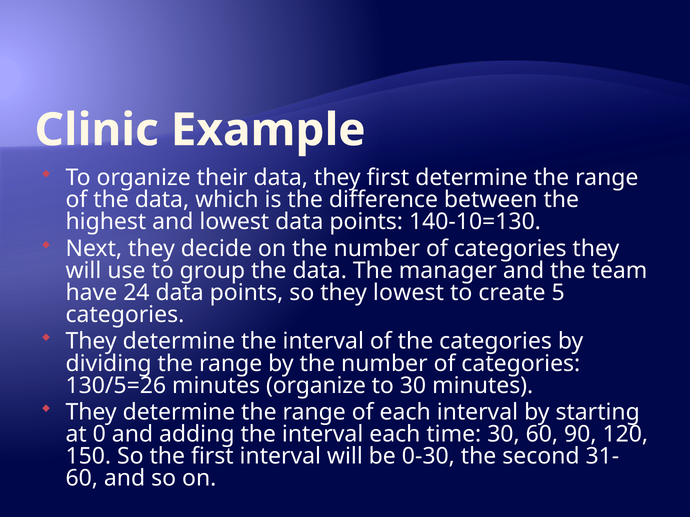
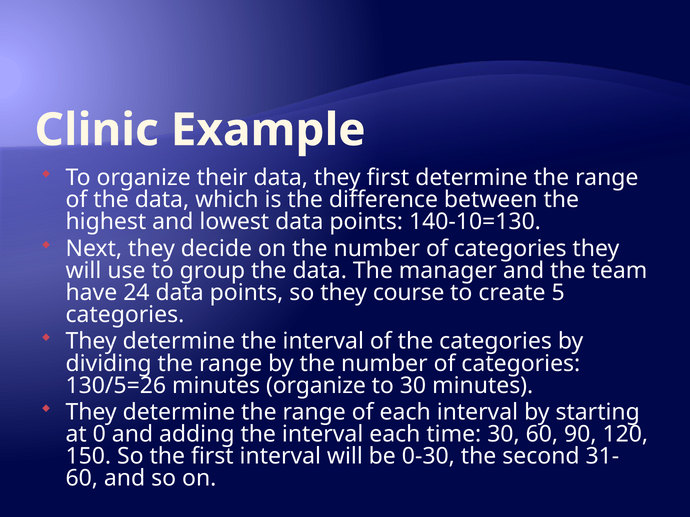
they lowest: lowest -> course (409, 293)
